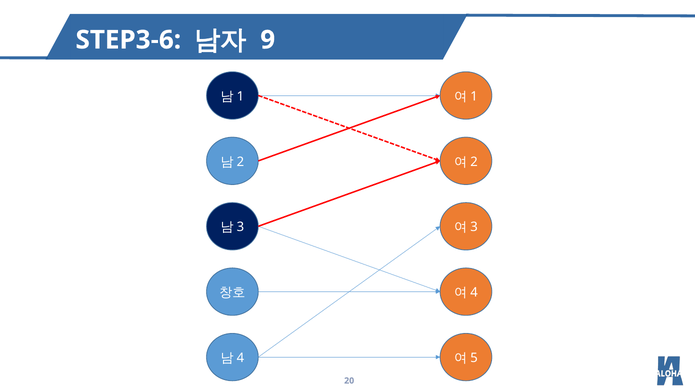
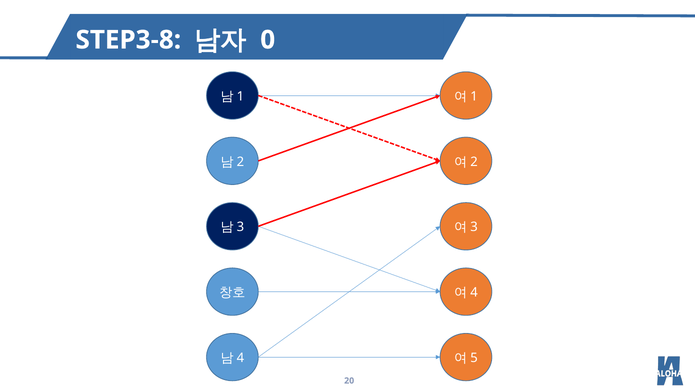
STEP3-6: STEP3-6 -> STEP3-8 (128, 40)
9: 9 -> 0 (268, 40)
